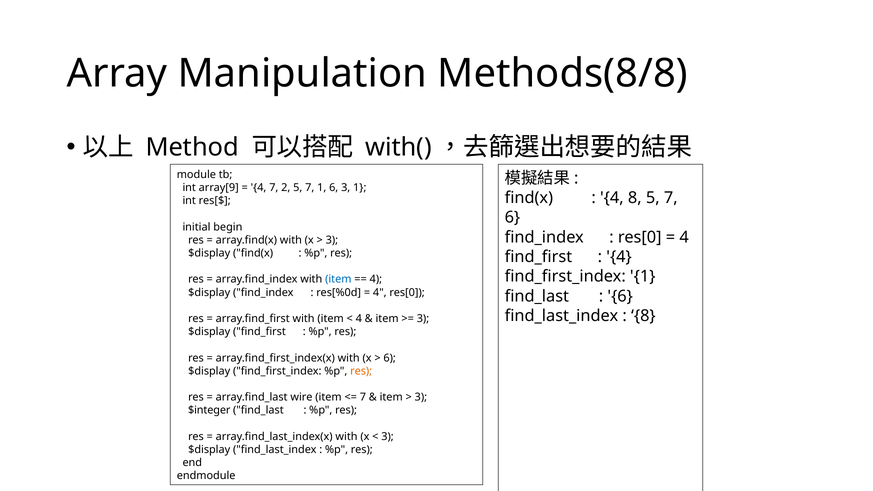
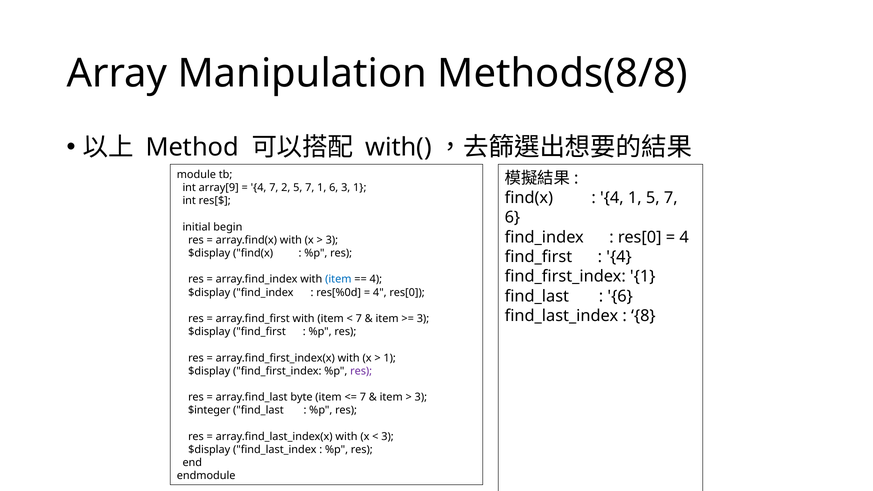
4 8: 8 -> 1 (635, 198)
4: 4 -> 7 (359, 319)
6: 6 -> 1 (390, 358)
res colour: orange -> purple (361, 371)
wire: wire -> byte (302, 397)
